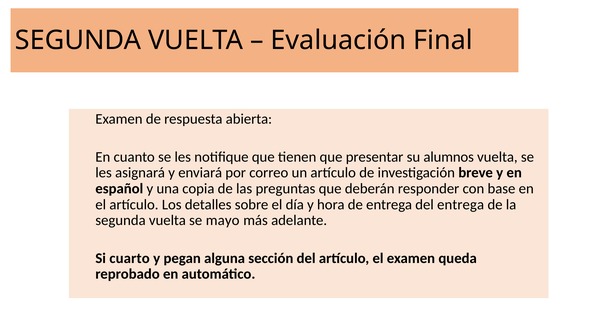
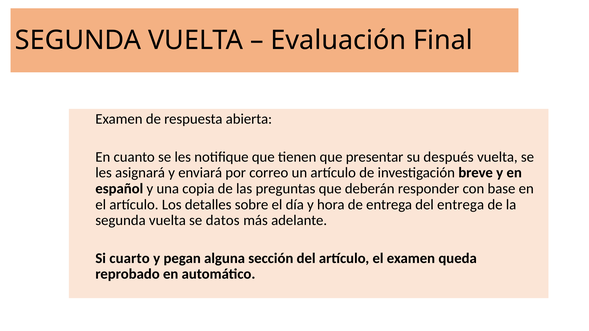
alumnos: alumnos -> después (449, 157)
mayo: mayo -> datos (223, 221)
